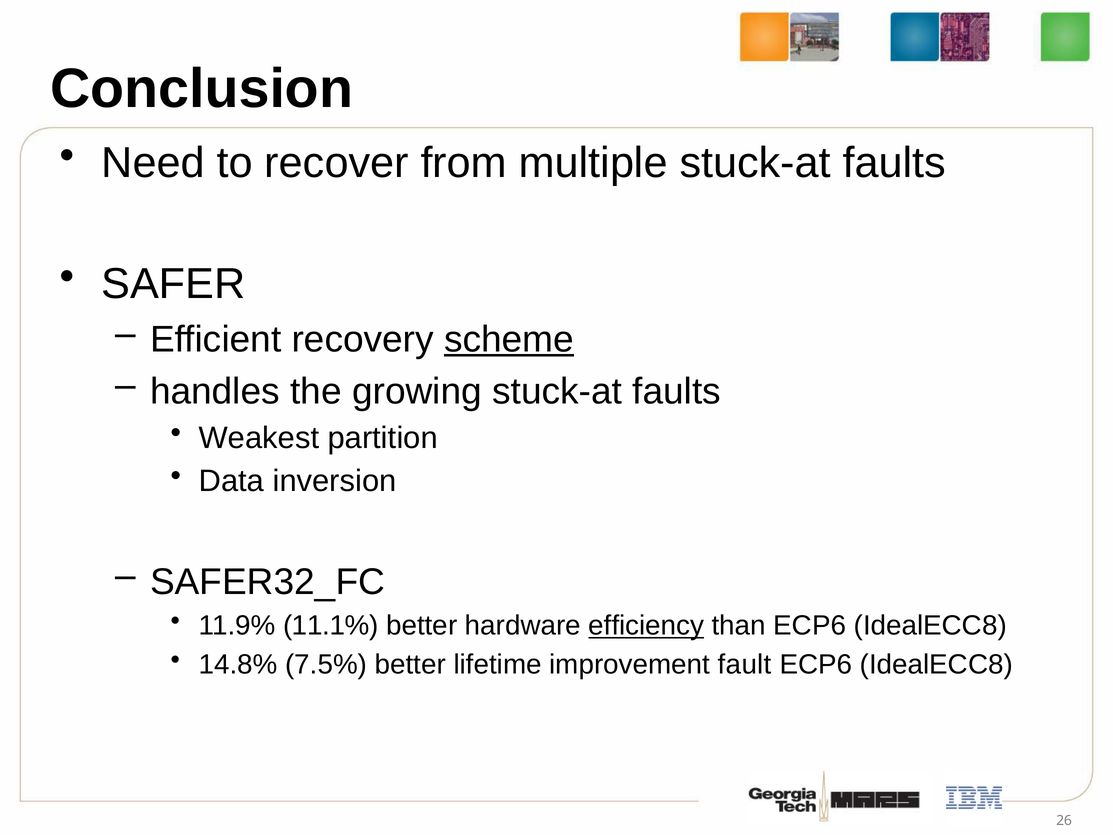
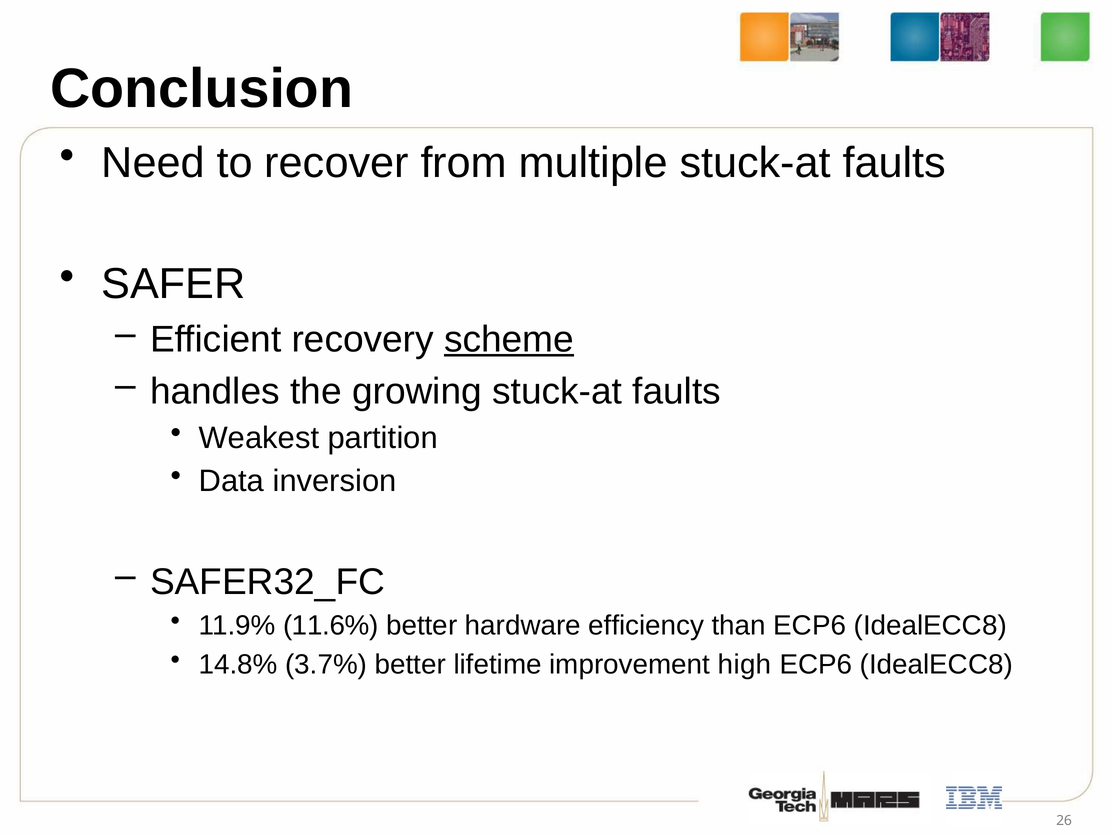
11.1%: 11.1% -> 11.6% (331, 625)
efficiency underline: present -> none (646, 625)
7.5%: 7.5% -> 3.7% (326, 664)
fault: fault -> high (745, 664)
